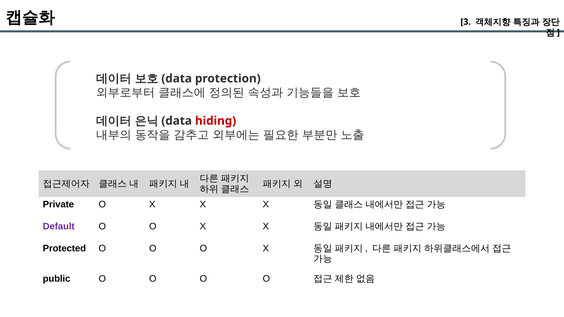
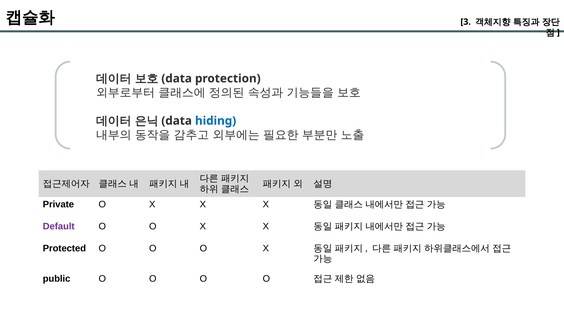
hiding colour: red -> blue (216, 121)
